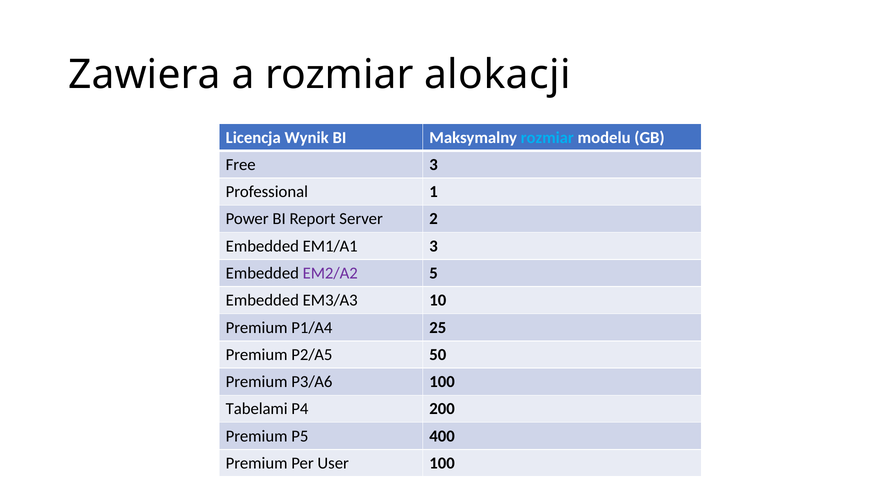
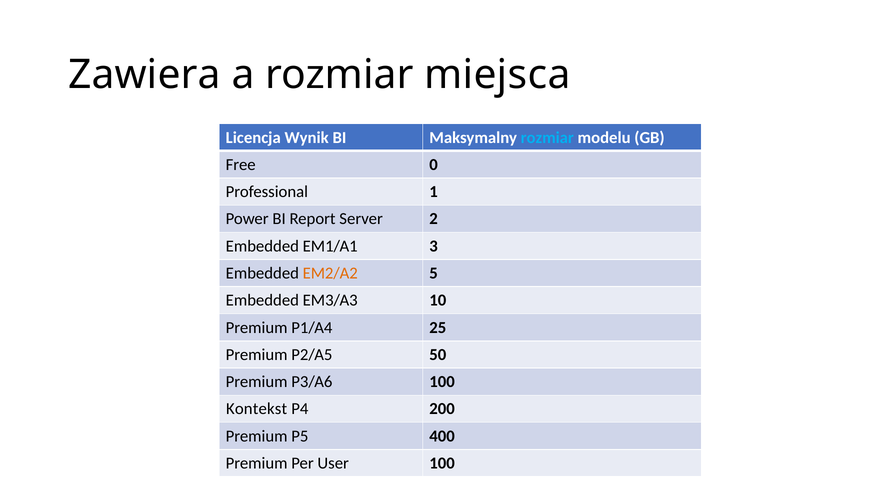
alokacji: alokacji -> miejsca (497, 75)
Free 3: 3 -> 0 (434, 165)
EM2/A2 colour: purple -> orange (330, 273)
Tabelami: Tabelami -> Kontekst (257, 409)
